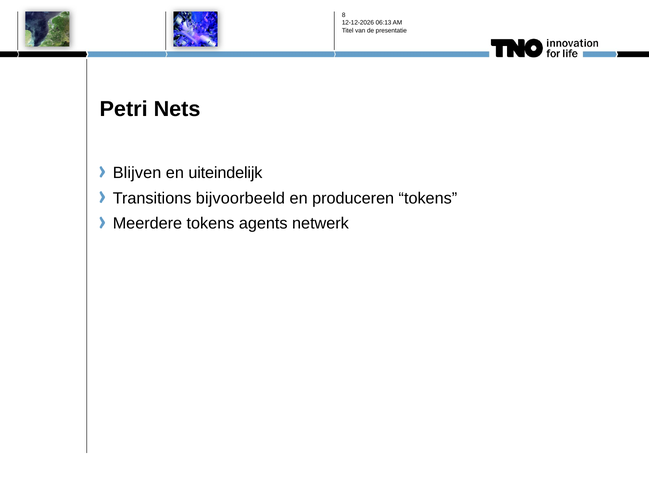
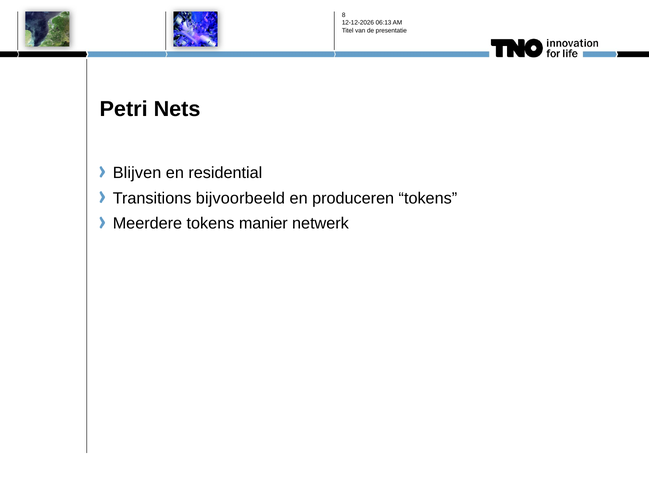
uiteindelijk: uiteindelijk -> residential (225, 173)
agents: agents -> manier (263, 223)
